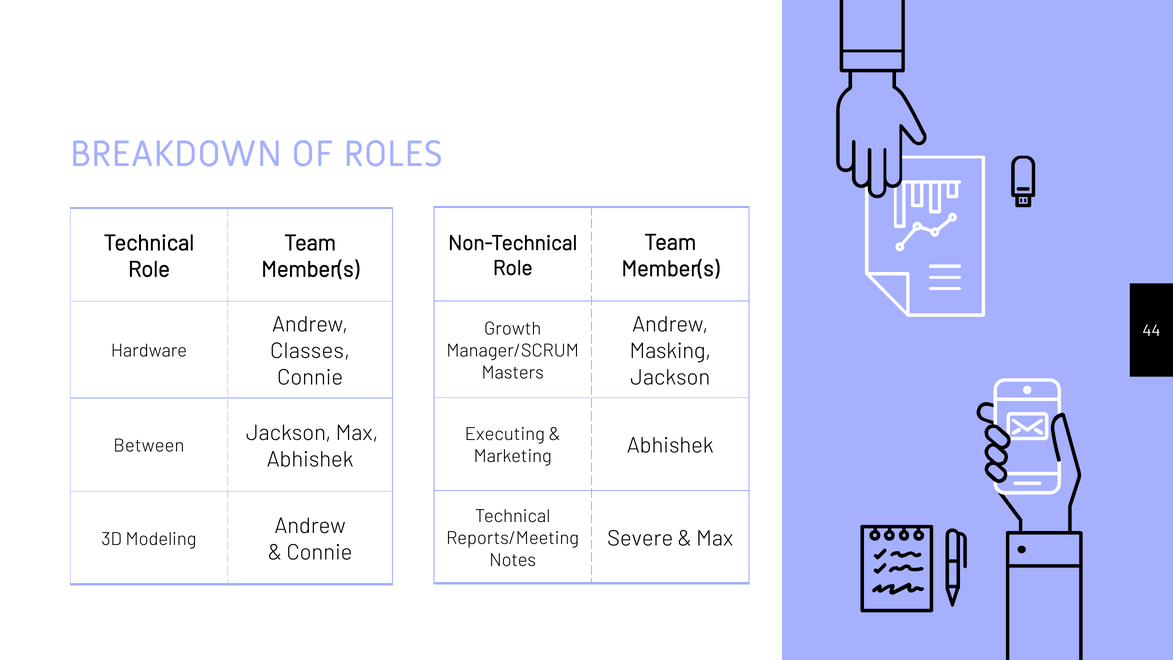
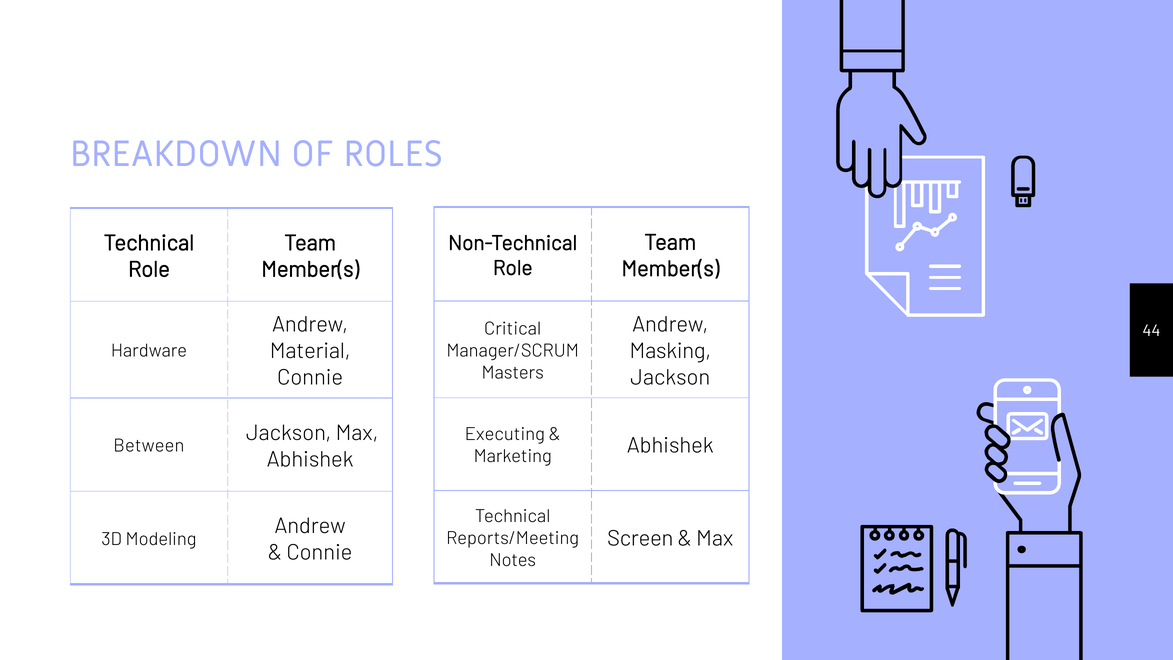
Growth: Growth -> Critical (513, 329)
Classes: Classes -> Material (310, 351)
Severe: Severe -> Screen (640, 538)
